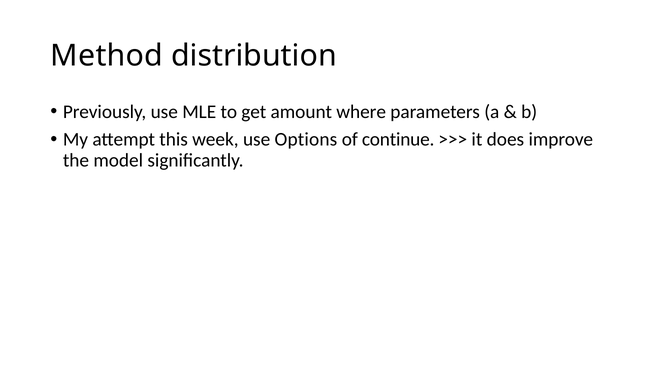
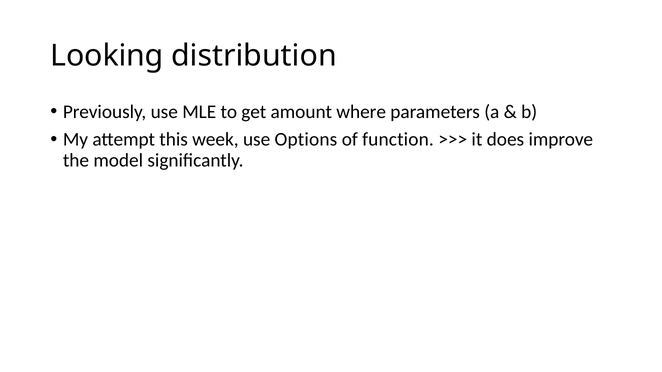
Method: Method -> Looking (107, 56)
continue: continue -> function (398, 140)
